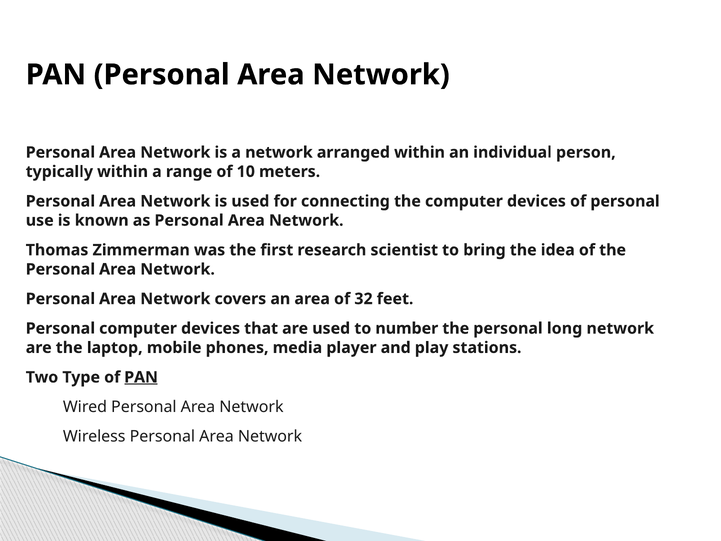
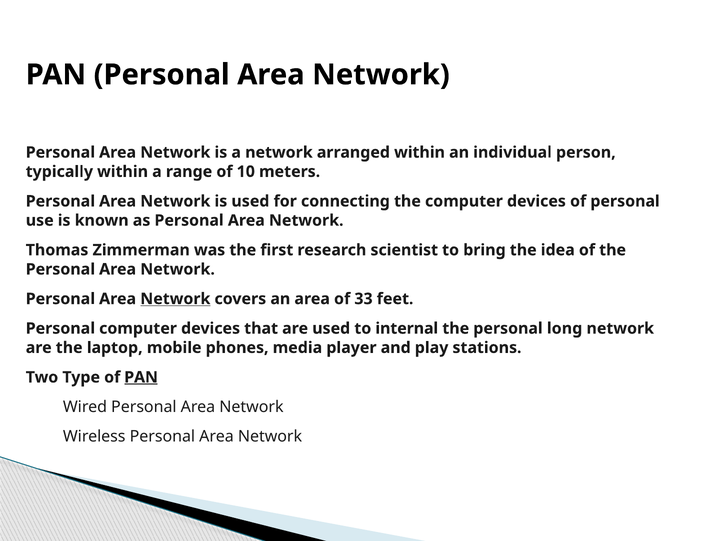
Network underline: none -> present (175, 299)
32: 32 -> 33 (364, 299)
number: number -> internal (407, 328)
